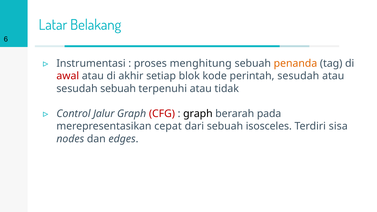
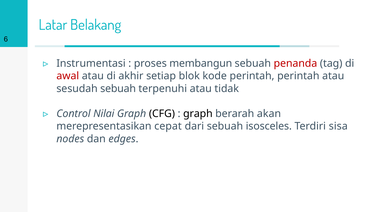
menghitung: menghitung -> membangun (201, 63)
penanda colour: orange -> red (295, 63)
perintah sesudah: sesudah -> perintah (298, 76)
Jalur: Jalur -> Nilai (104, 114)
CFG colour: red -> black (162, 114)
pada: pada -> akan (269, 114)
